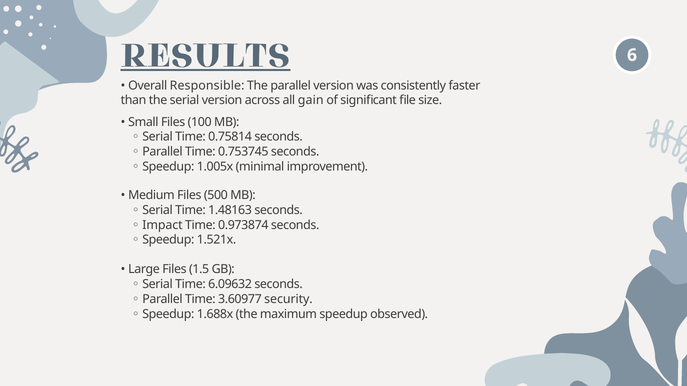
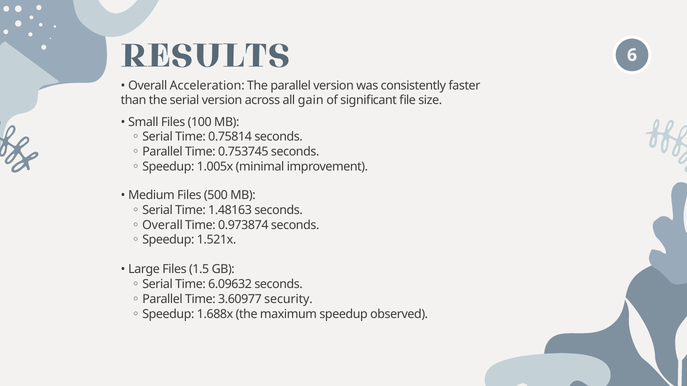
RESULTS underline: present -> none (206, 56)
Responsible: Responsible -> Acceleration (207, 86)
Impact: Impact -> Overall (163, 225)
